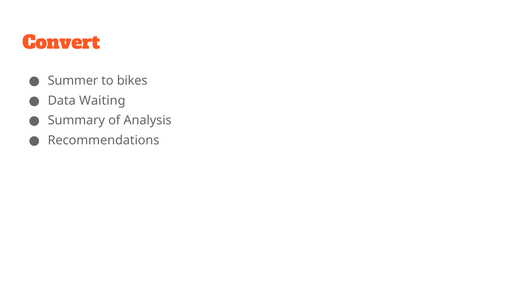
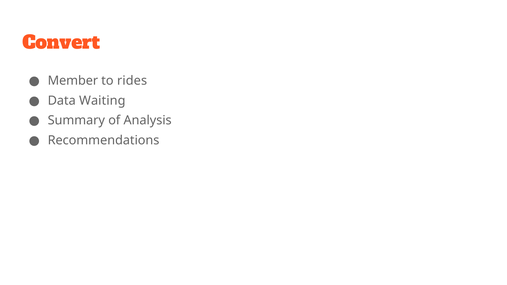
Summer: Summer -> Member (73, 81)
bikes: bikes -> rides (132, 81)
